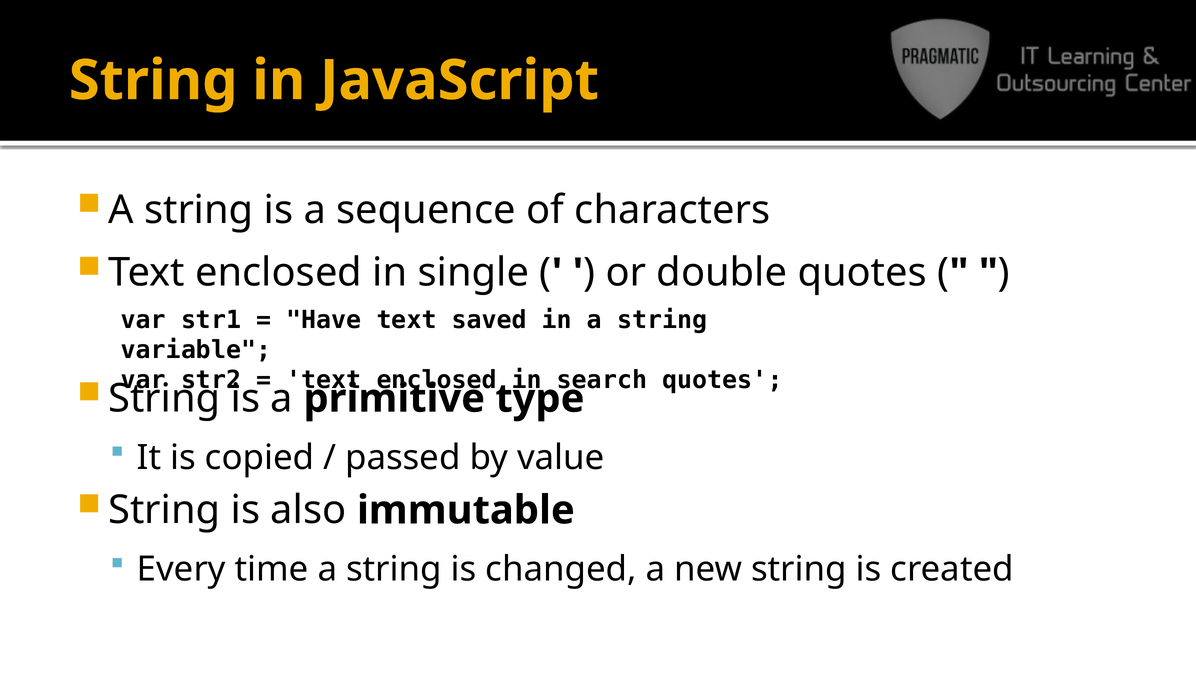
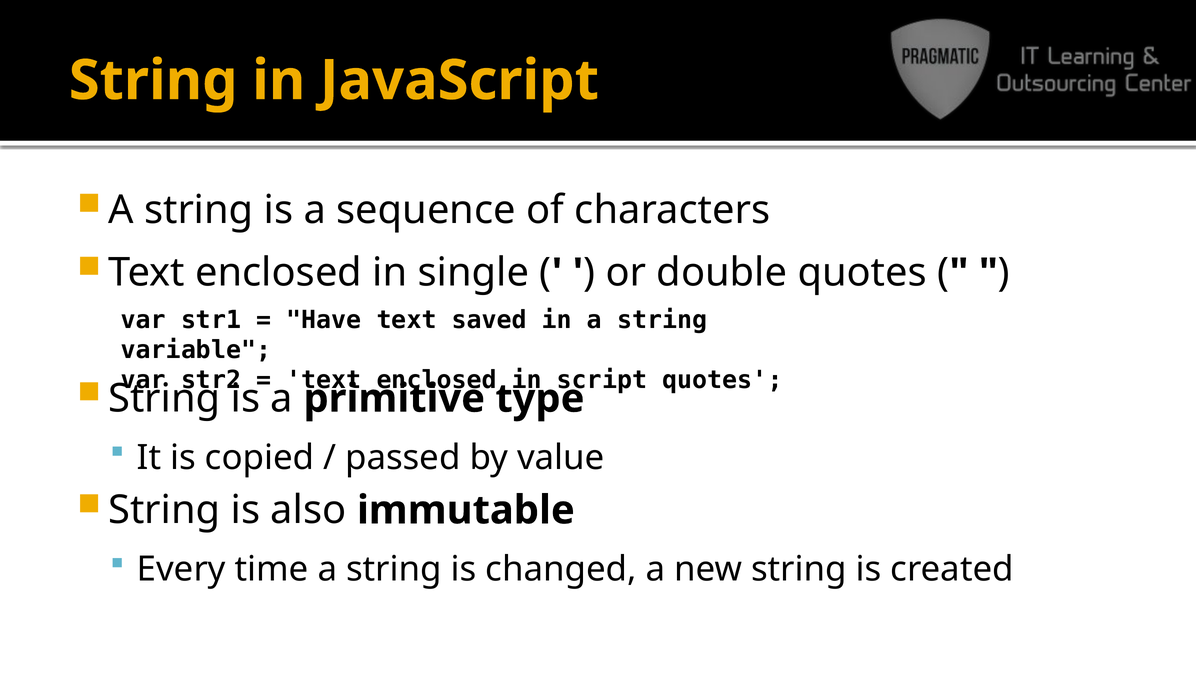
search: search -> script (602, 380)
